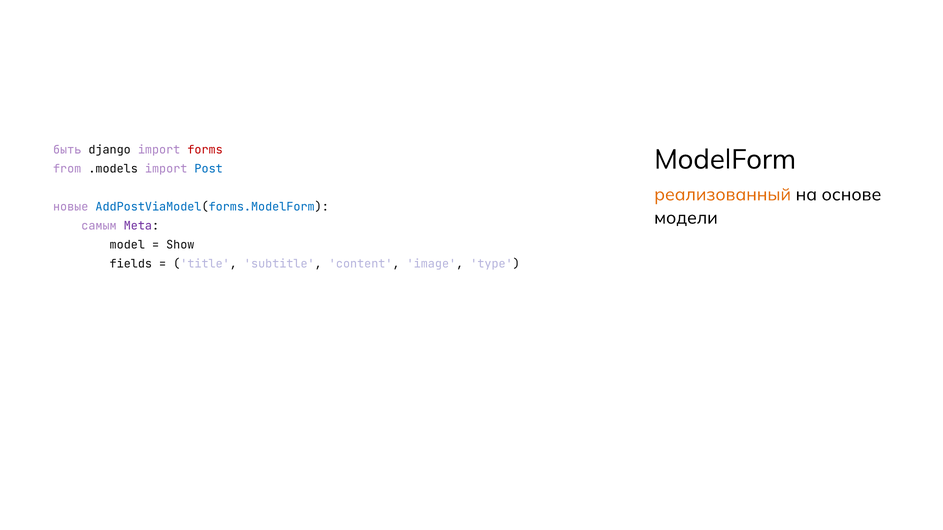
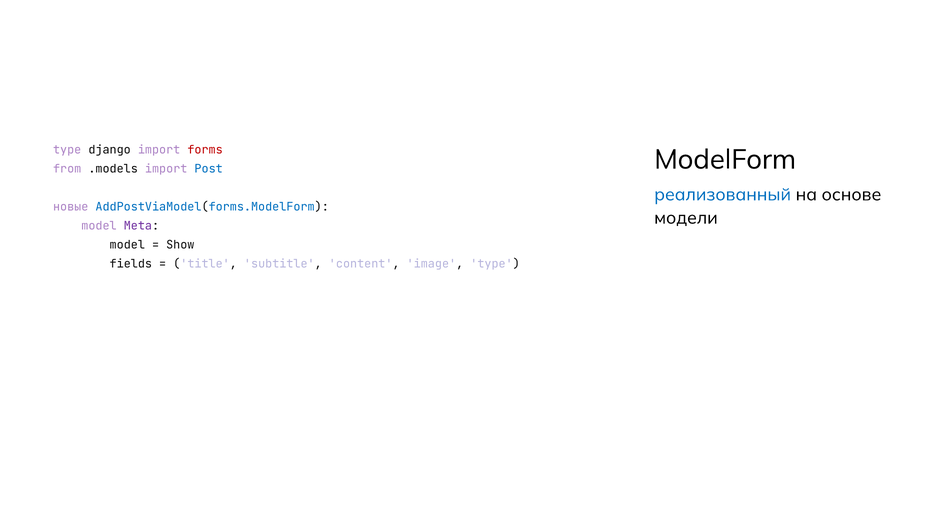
быть: быть -> type (67, 150)
реализованный colour: orange -> blue (723, 195)
самым: самым -> model (99, 226)
